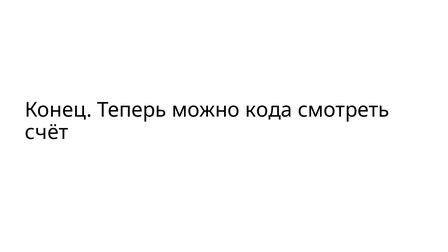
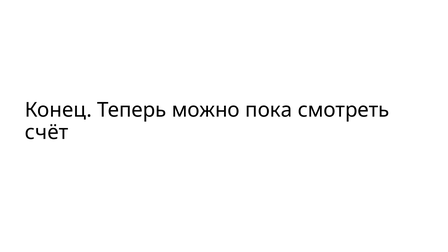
кода: кода -> пока (269, 110)
